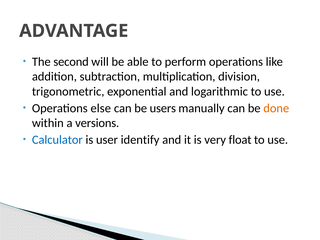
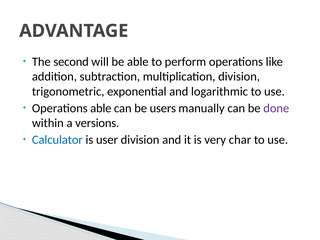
Operations else: else -> able (101, 108)
done colour: orange -> purple (276, 108)
user identify: identify -> division (140, 140)
float: float -> char (240, 140)
